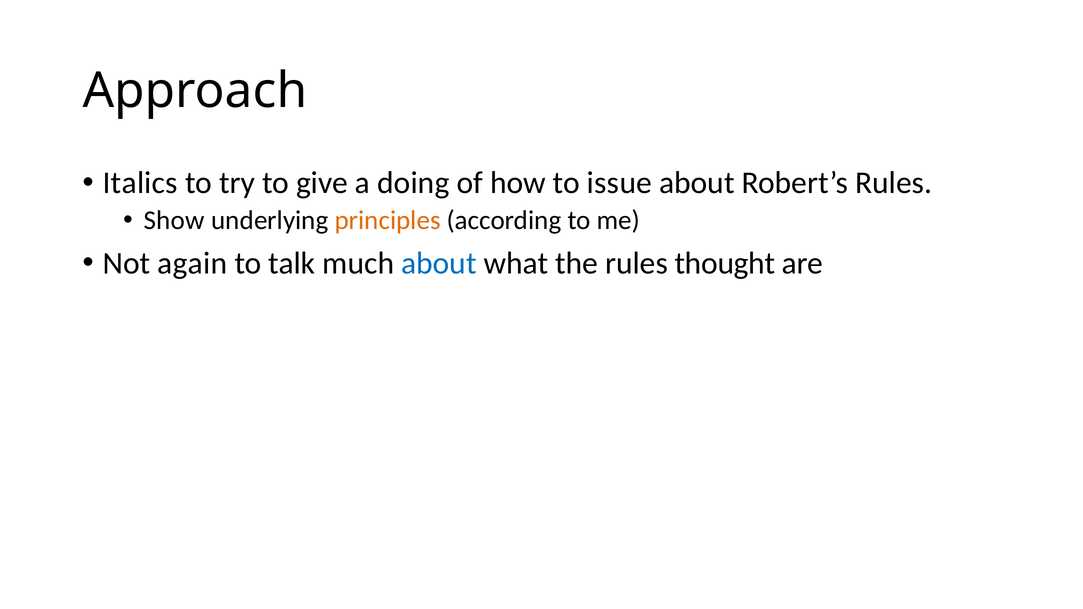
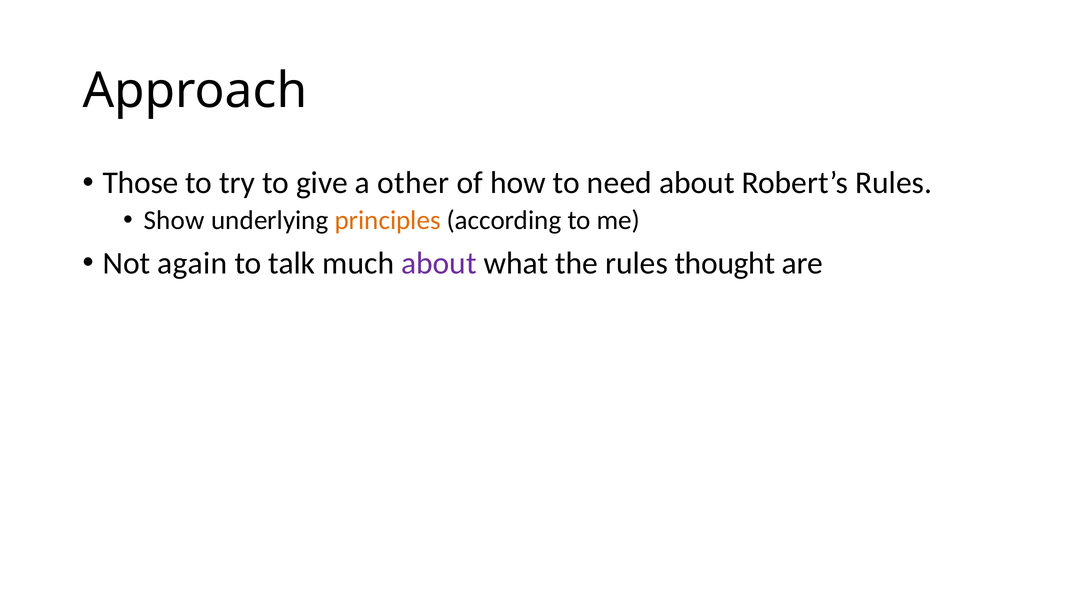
Italics: Italics -> Those (141, 183)
doing: doing -> other (413, 183)
issue: issue -> need (620, 183)
about colour: blue -> purple (439, 263)
